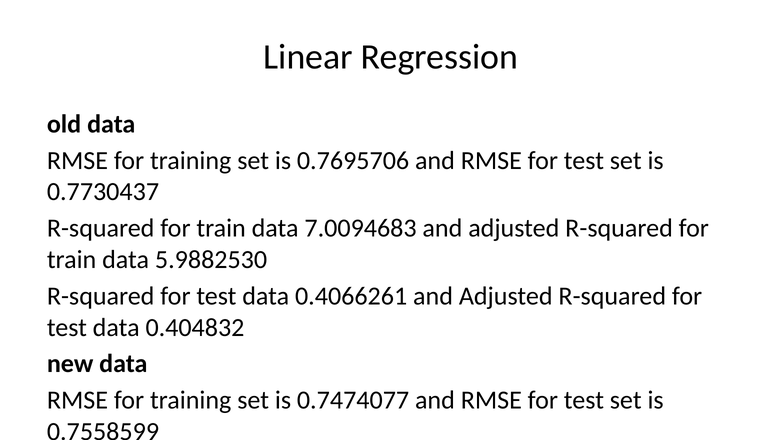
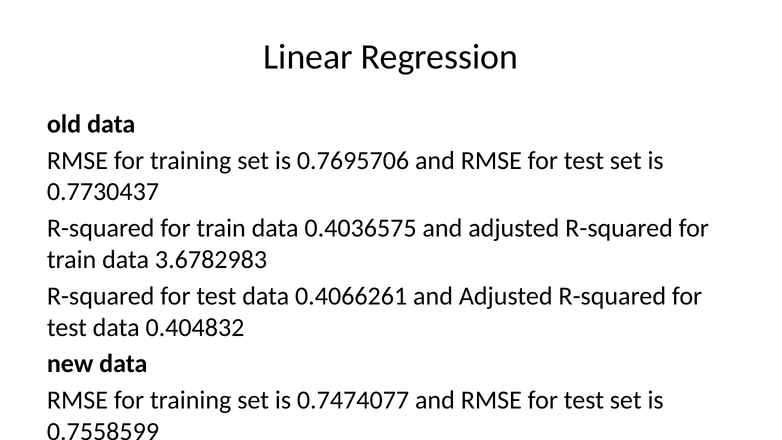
7.0094683: 7.0094683 -> 0.4036575 (361, 228)
5.9882530: 5.9882530 -> 3.6782983 (211, 260)
